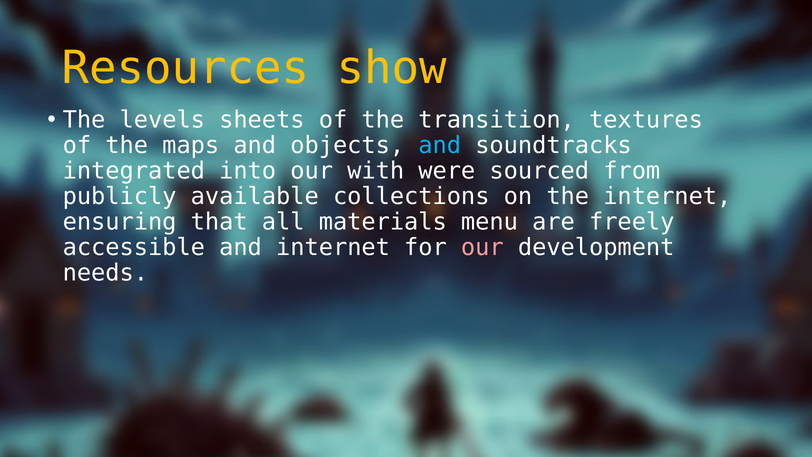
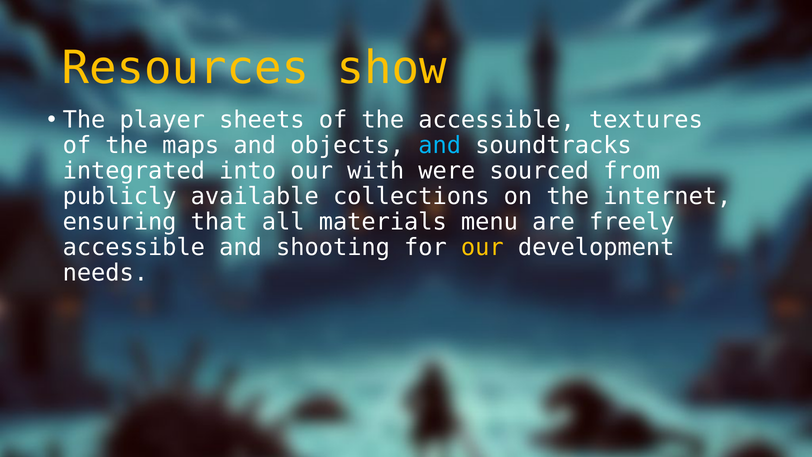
levels: levels -> player (162, 120)
the transition: transition -> accessible (497, 120)
and internet: internet -> shooting (333, 247)
our colour: pink -> yellow (482, 247)
